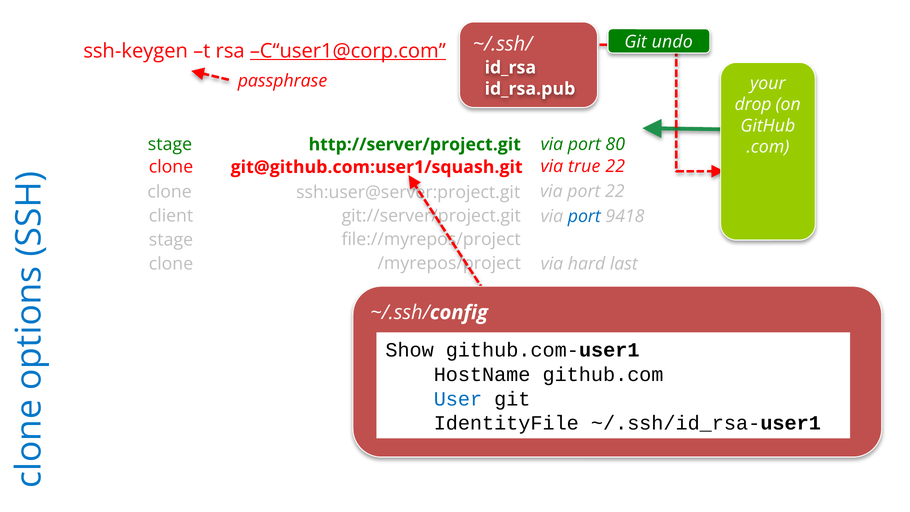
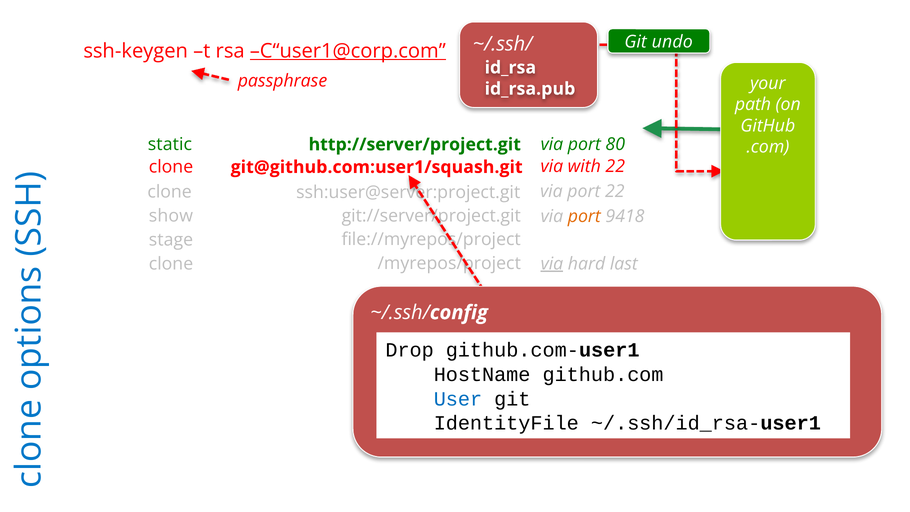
drop: drop -> path (753, 105)
stage: stage -> static (170, 144)
true: true -> with (584, 167)
port colour: blue -> orange (584, 216)
client: client -> show (171, 216)
via underline: none -> present (552, 264)
Show: Show -> Drop (410, 350)
